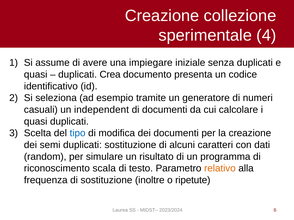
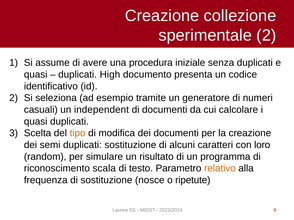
sperimentale 4: 4 -> 2 (266, 35)
impiegare: impiegare -> procedura (151, 63)
Crea: Crea -> High (110, 75)
tipo colour: blue -> orange (78, 133)
dati: dati -> loro (262, 145)
inoltre: inoltre -> nosce (150, 180)
